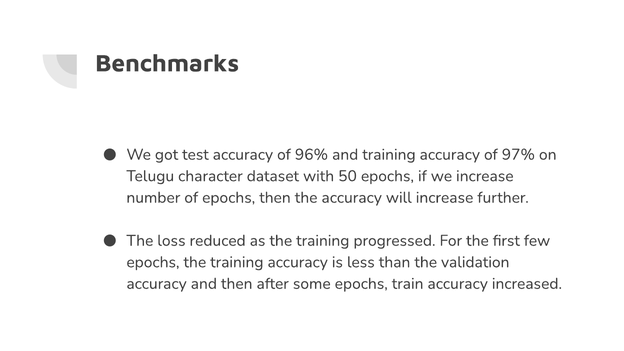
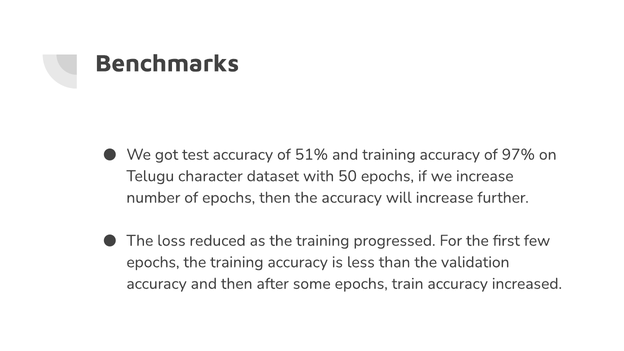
96%: 96% -> 51% (311, 155)
